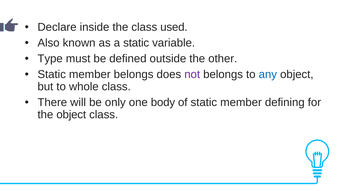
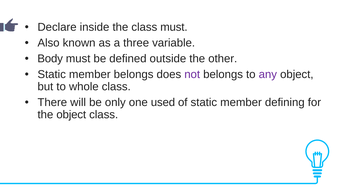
class used: used -> must (174, 27)
a static: static -> three (136, 43)
Type: Type -> Body (50, 59)
any colour: blue -> purple (268, 75)
body: body -> used (163, 103)
